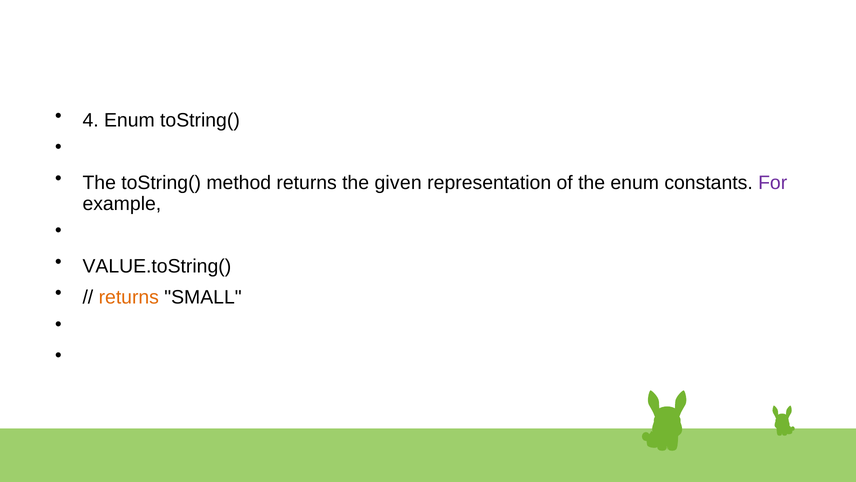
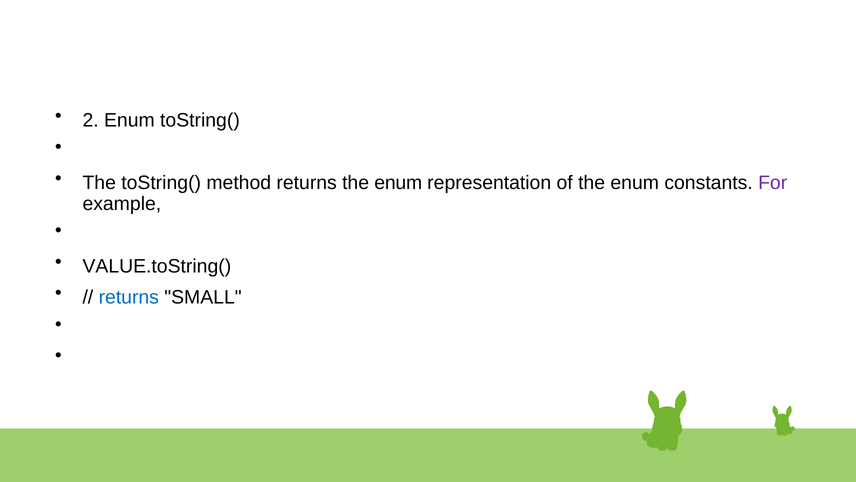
4: 4 -> 2 (91, 120)
returns the given: given -> enum (398, 182)
returns colour: orange -> blue (129, 297)
